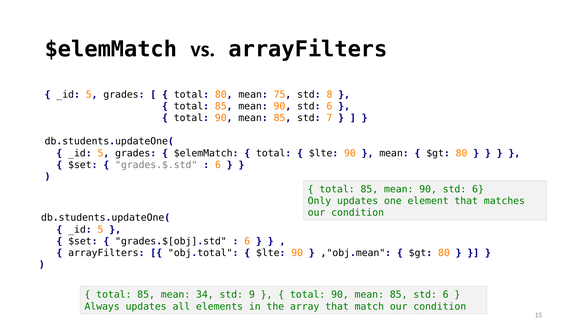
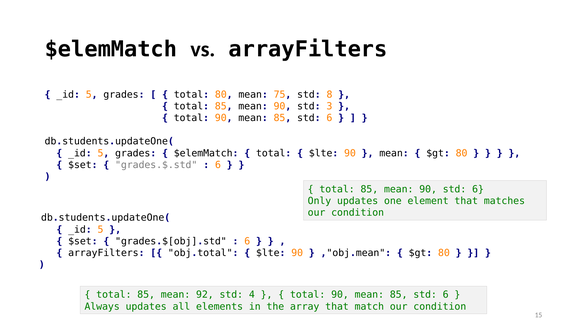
6: 6 -> 3 (329, 106)
7: 7 -> 6 (329, 118)
34: 34 -> 92 (205, 295)
9: 9 -> 4 (252, 295)
